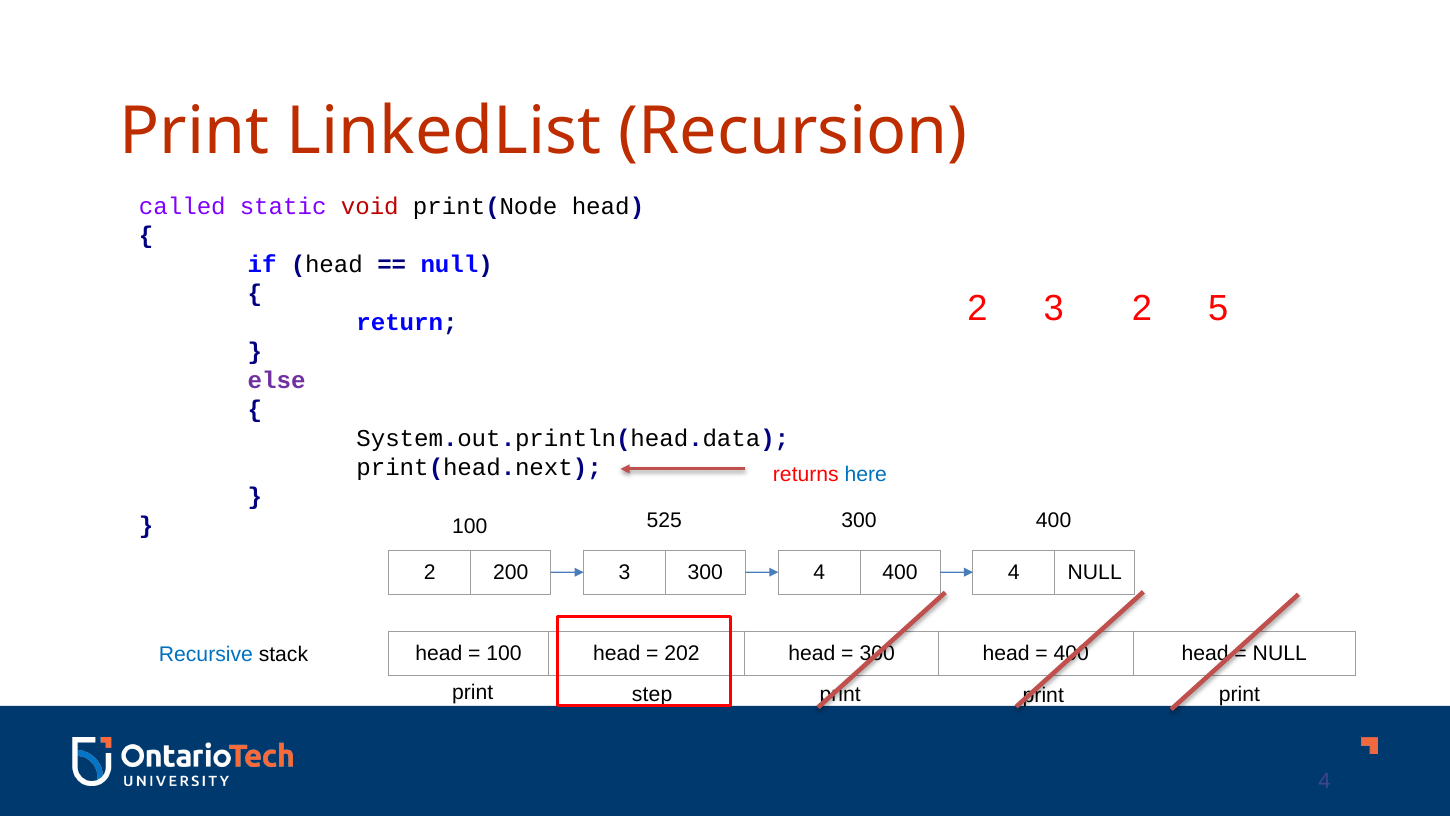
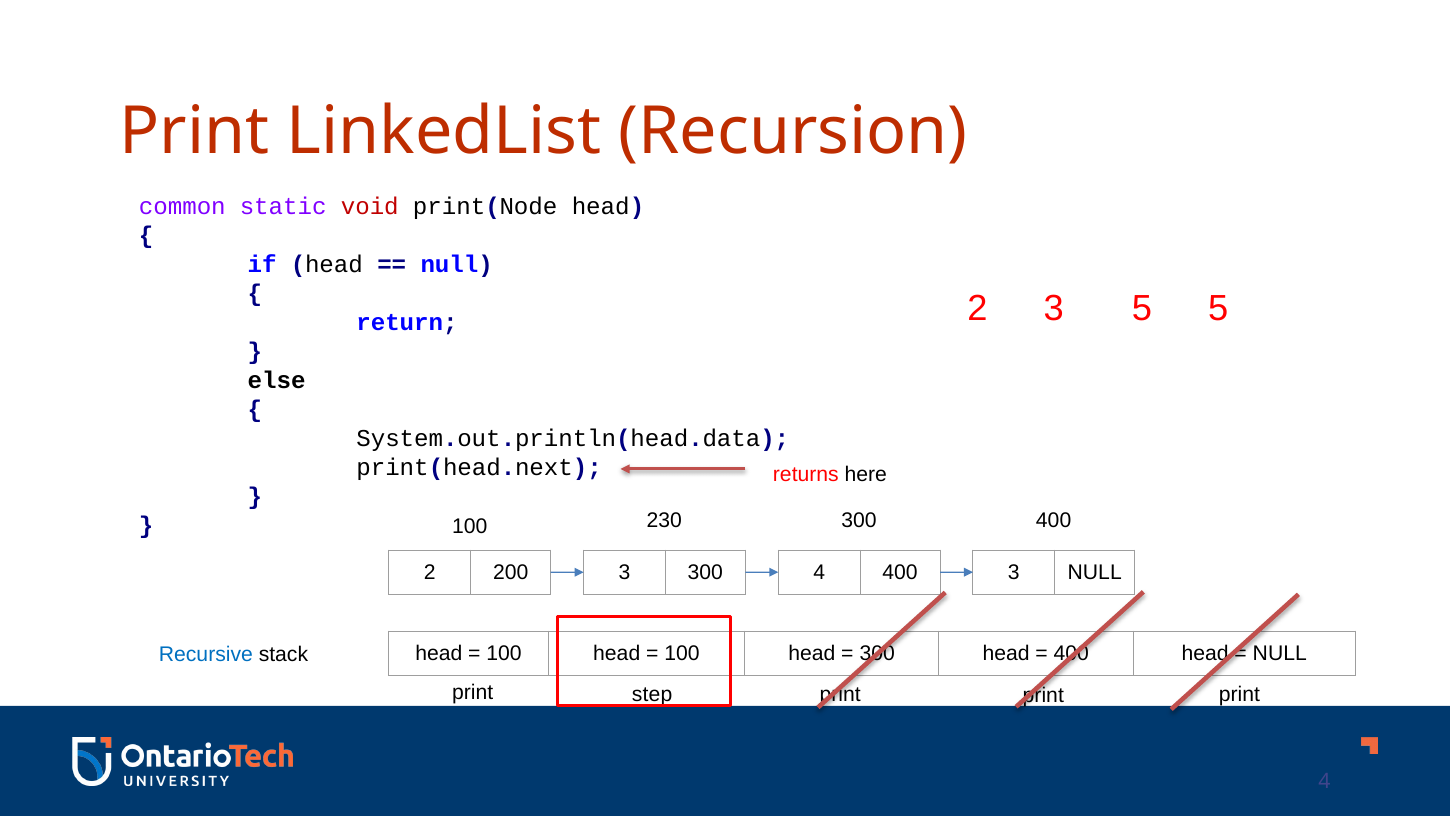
called: called -> common (182, 206)
3 2: 2 -> 5 (1142, 308)
else colour: purple -> black (277, 380)
here colour: blue -> black (866, 474)
525: 525 -> 230 (664, 520)
400 4: 4 -> 3 (1014, 572)
202: 202 -> 100 (682, 653)
